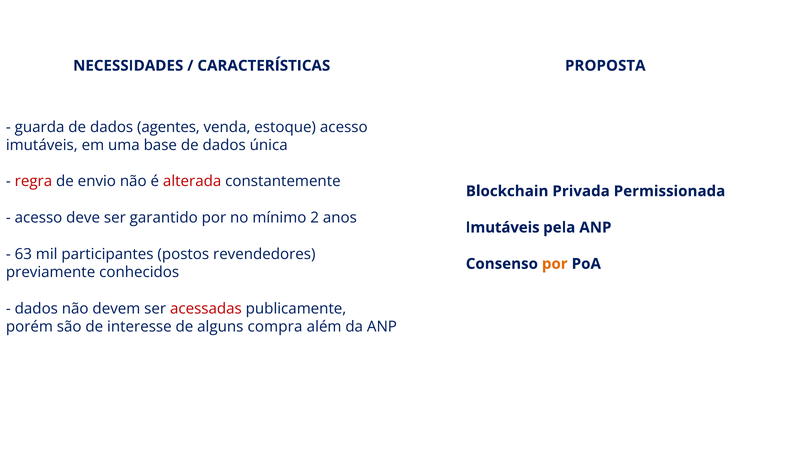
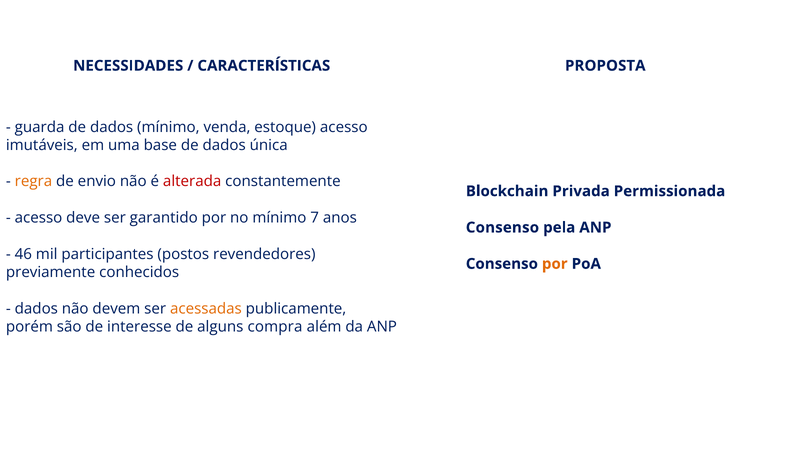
dados agentes: agentes -> mínimo (168, 127)
regra colour: red -> orange (33, 181)
2: 2 -> 7 (315, 218)
Imutáveis: Imutáveis -> Consenso (502, 227)
63: 63 -> 46 (23, 254)
acessadas colour: red -> orange (206, 309)
